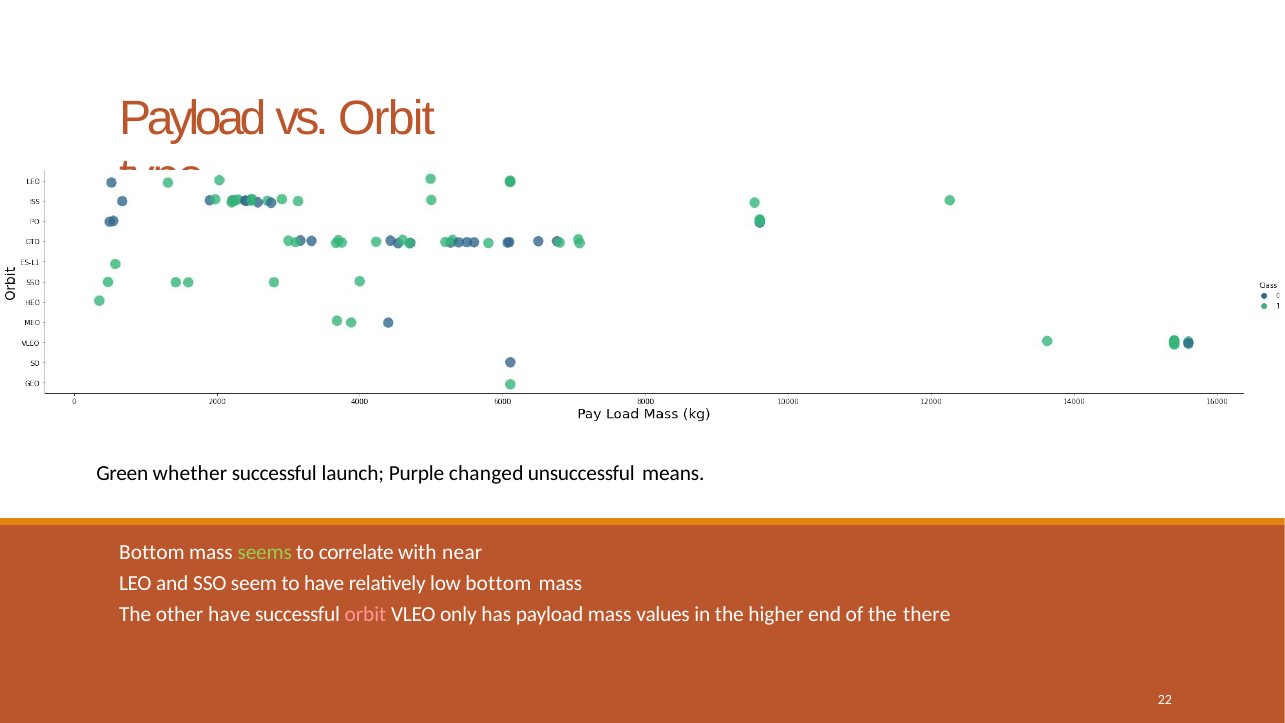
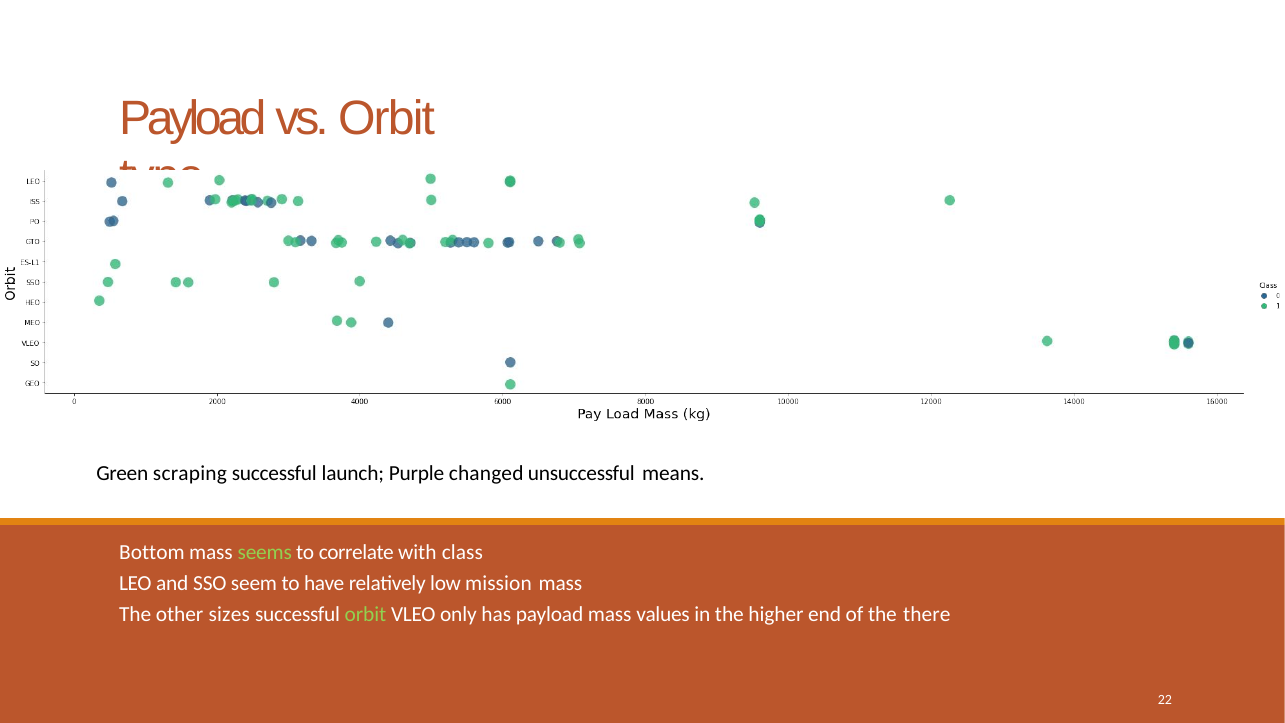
whether: whether -> scraping (190, 474)
near: near -> class (462, 553)
low bottom: bottom -> mission (498, 584)
other have: have -> sizes (229, 615)
orbit colour: pink -> light green (365, 615)
